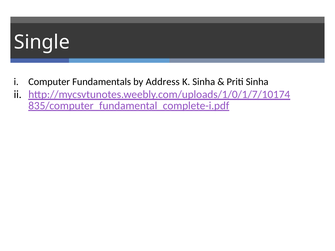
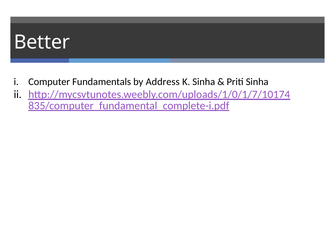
Single: Single -> Better (42, 42)
